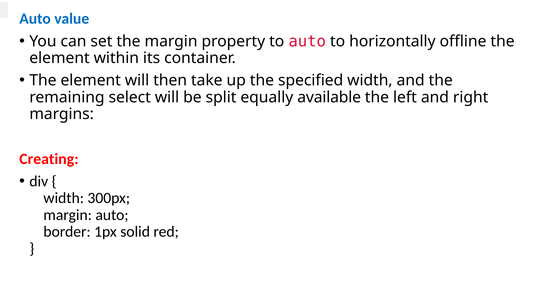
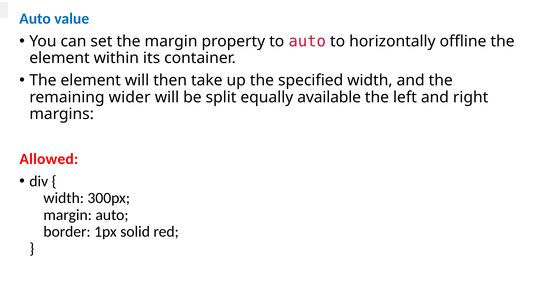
select: select -> wider (130, 97)
Creating: Creating -> Allowed (49, 159)
